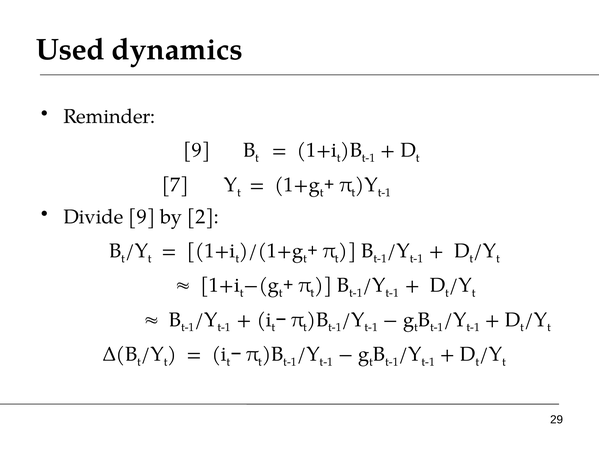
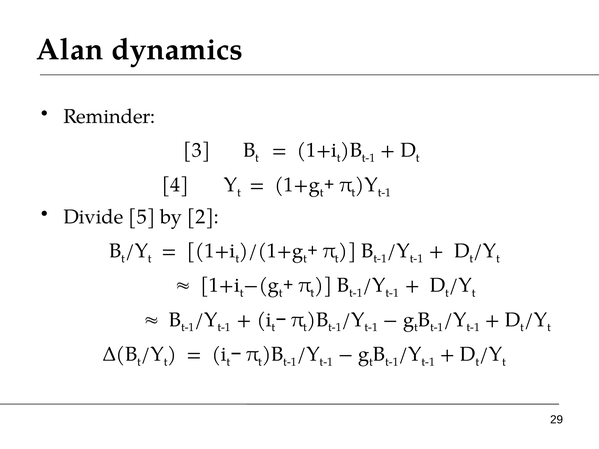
Used: Used -> Alan (70, 49)
9: 9 -> 3 (197, 150)
7: 7 -> 4 (175, 185)
Divide 9: 9 -> 5 (142, 217)
